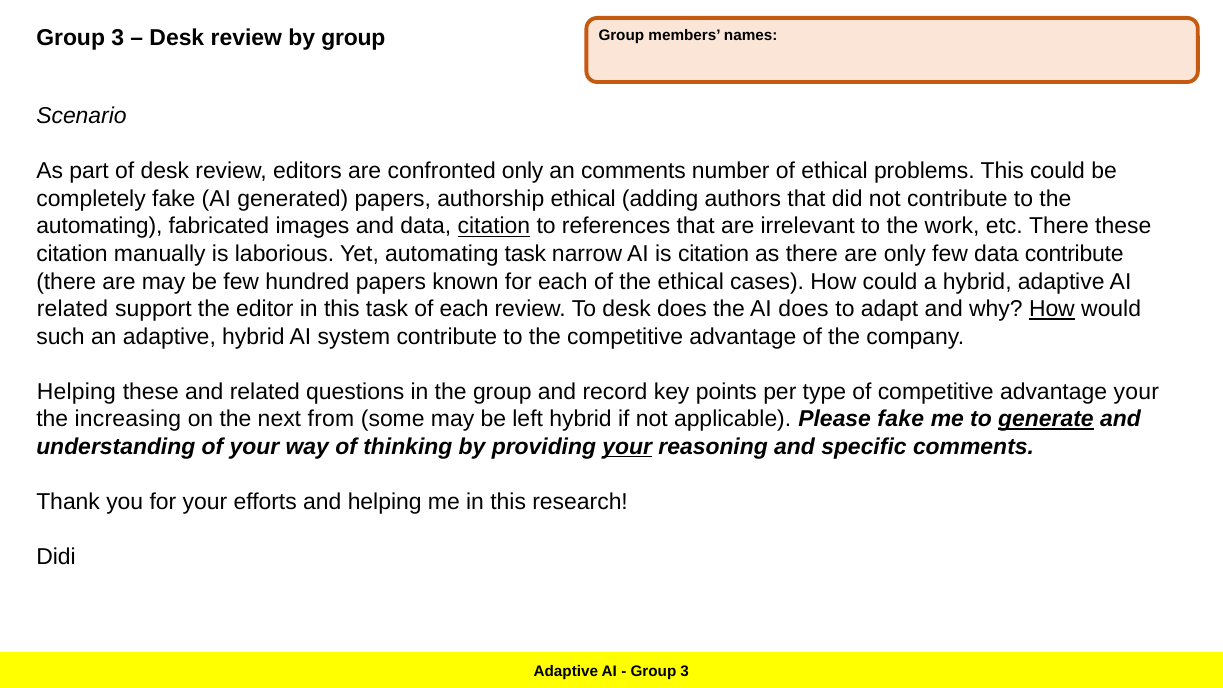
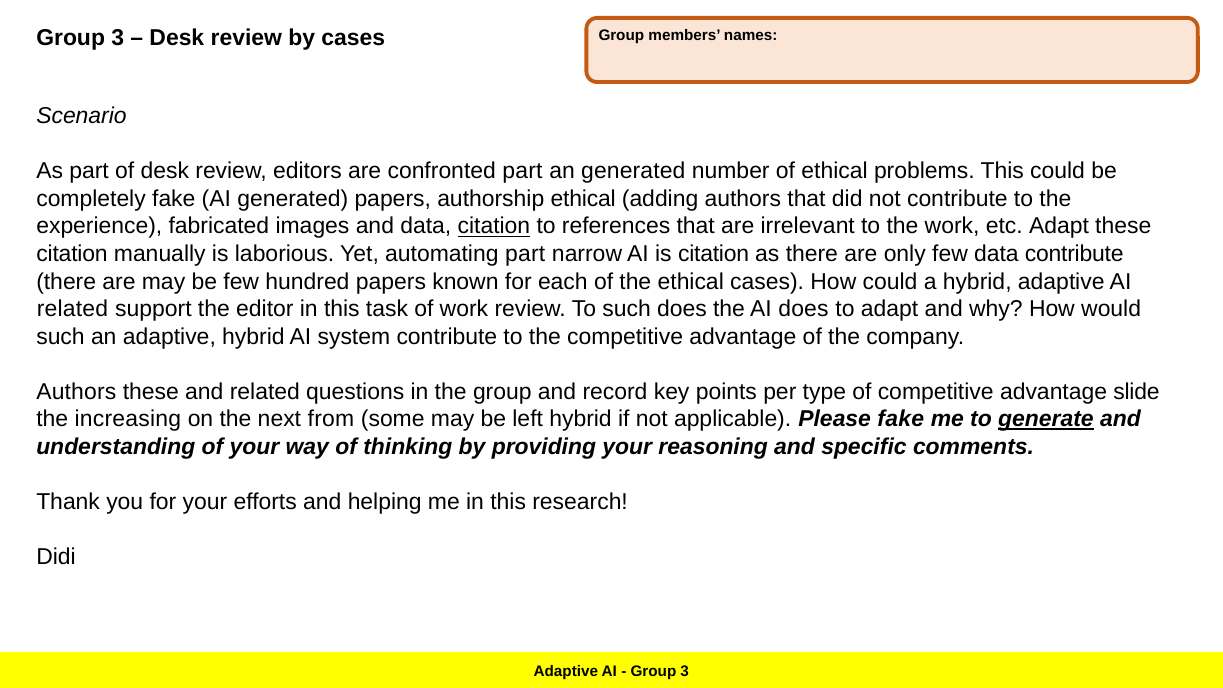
by group: group -> cases (353, 38)
confronted only: only -> part (522, 171)
an comments: comments -> generated (633, 171)
automating: automating -> experience (99, 226)
etc There: There -> Adapt (1059, 226)
automating task: task -> part (525, 254)
of each: each -> work (464, 309)
To desk: desk -> such (627, 309)
How underline: present -> none (1052, 309)
Helping: Helping -> Authors (76, 392)
advantage your: your -> slide (1137, 392)
your underline: present -> none (627, 447)
